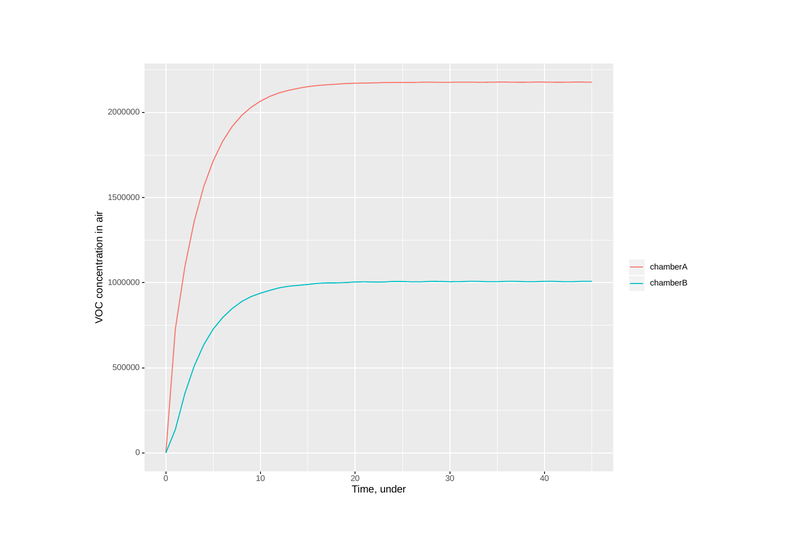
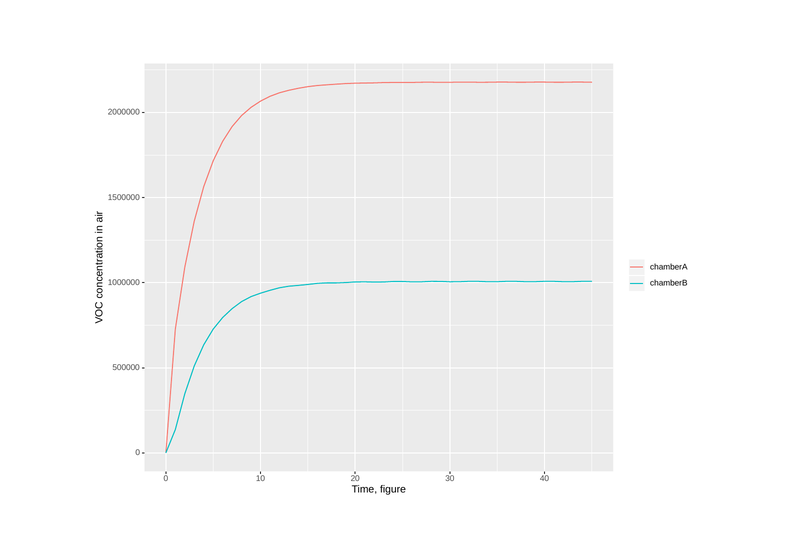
under: under -> figure (393, 489)
